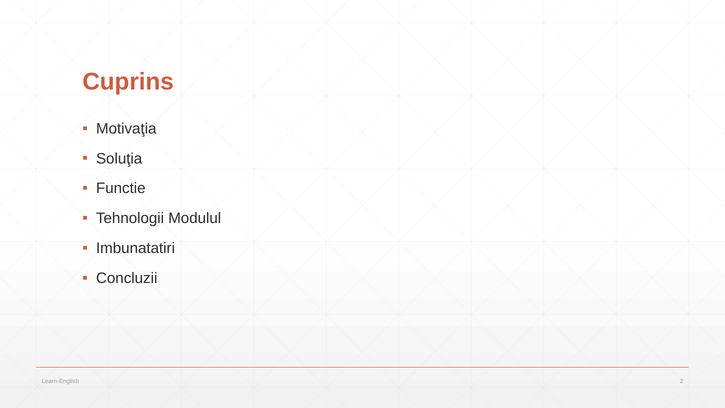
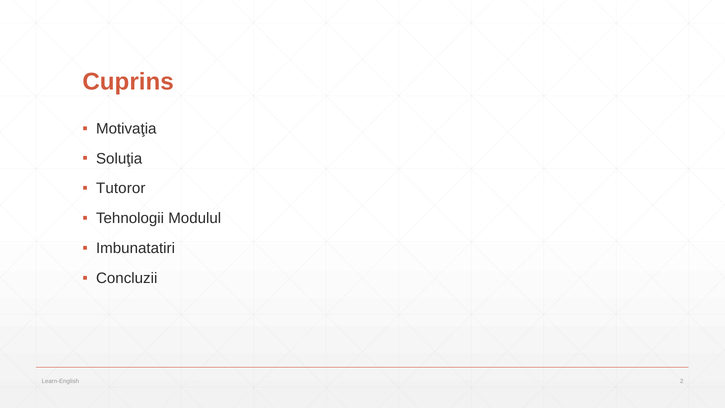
Functie: Functie -> Tutoror (121, 188)
